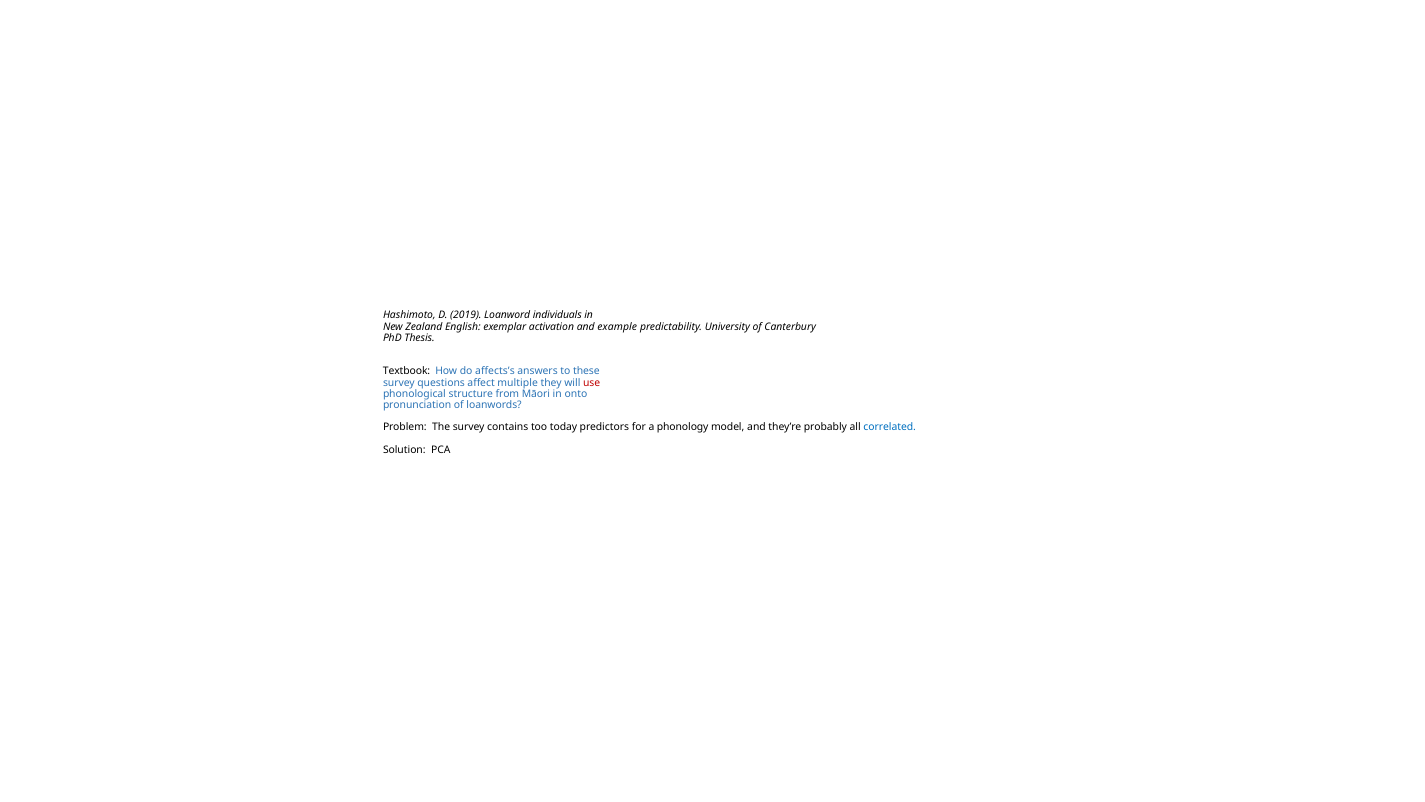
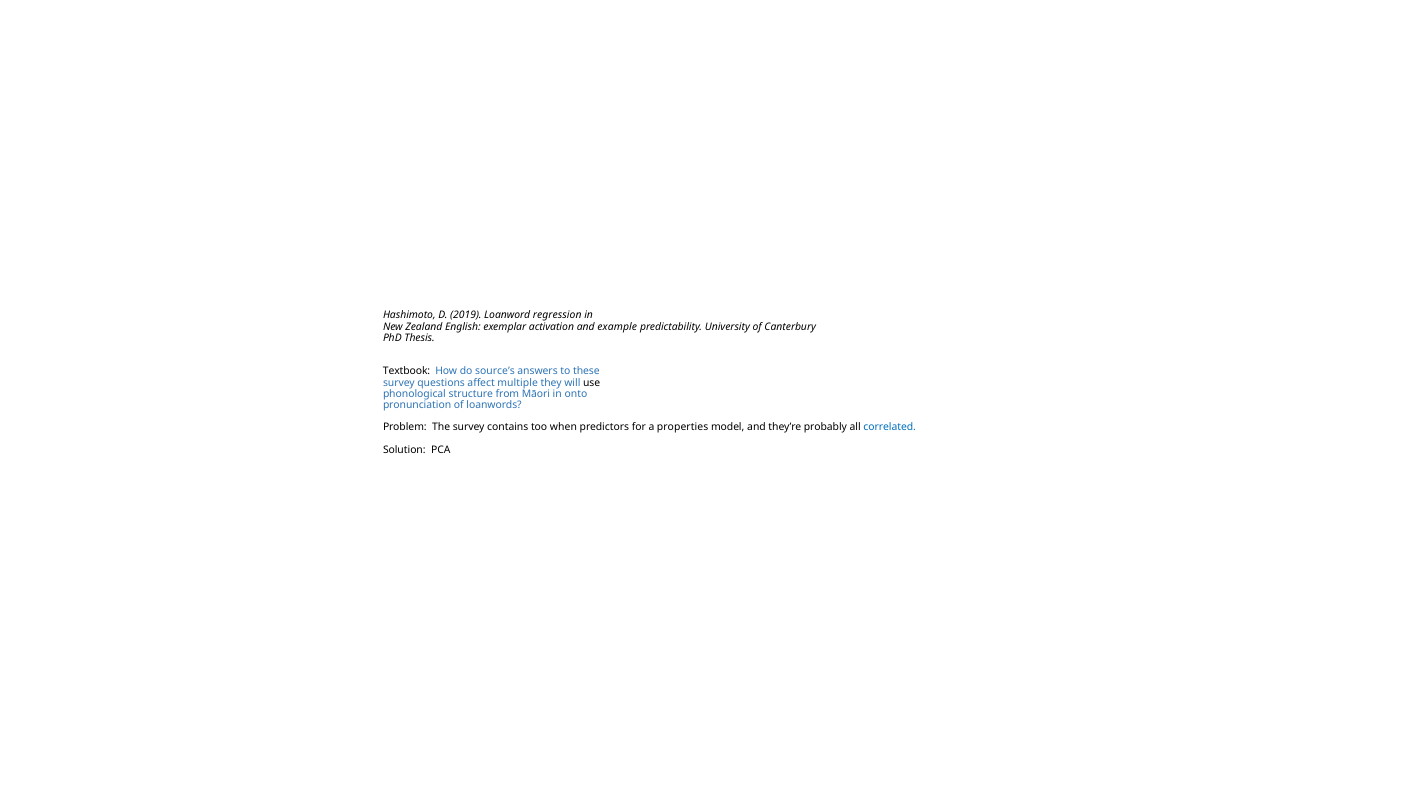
individuals: individuals -> regression (557, 315)
affects’s: affects’s -> source’s (495, 371)
use colour: red -> black (592, 382)
today: today -> when (563, 427)
phonology: phonology -> properties (683, 427)
